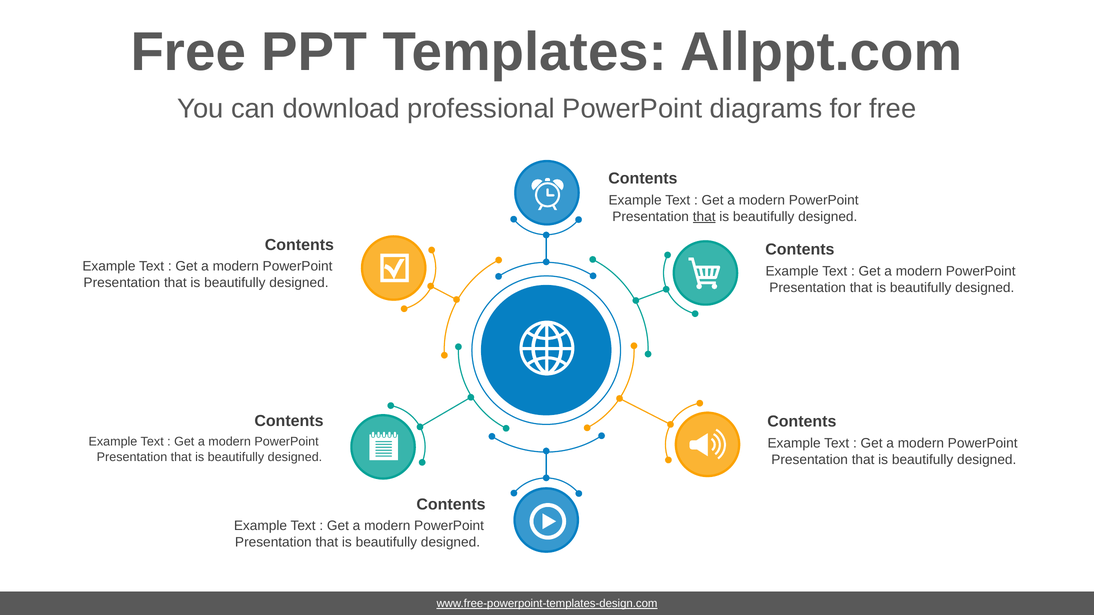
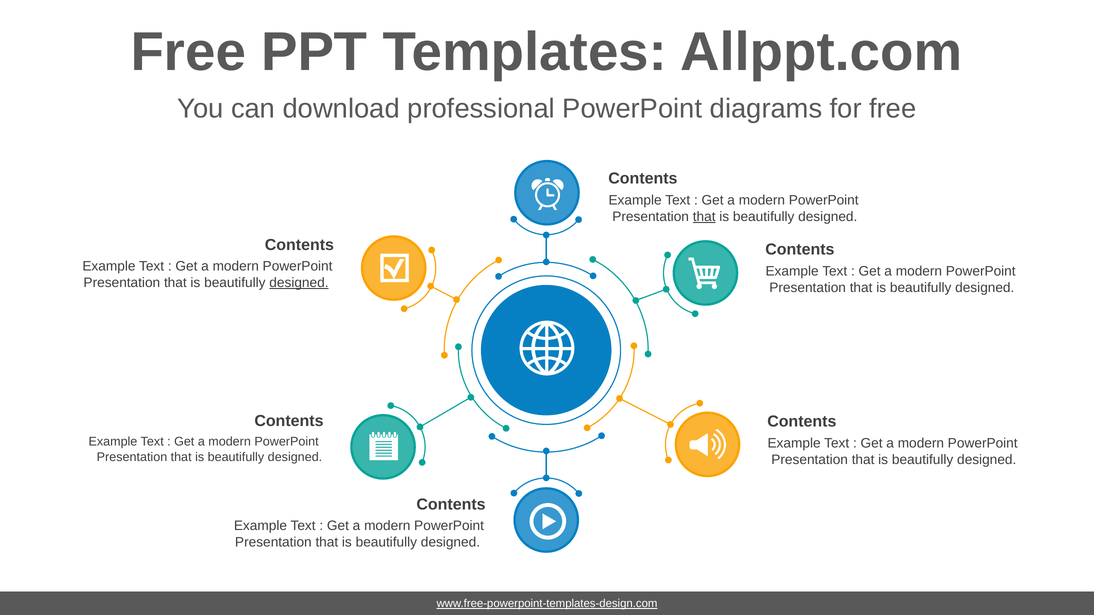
designed underline: none -> present (299, 283)
